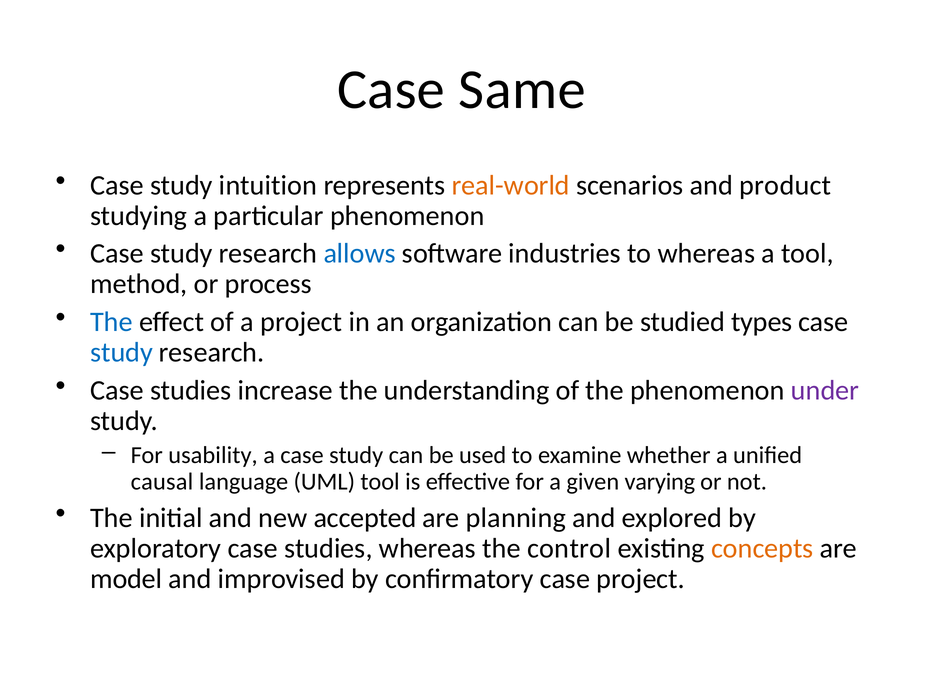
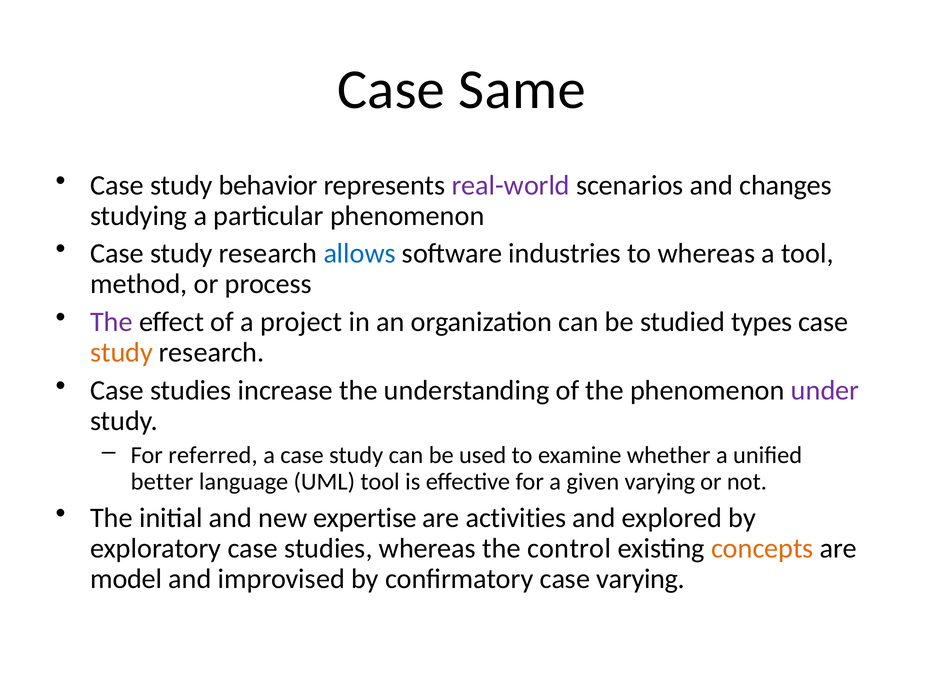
intuition: intuition -> behavior (268, 185)
real-world colour: orange -> purple (511, 185)
product: product -> changes (786, 185)
The colour: blue -> purple (111, 322)
study colour: blue -> orange (121, 353)
usability: usability -> referred (213, 456)
causal: causal -> better (162, 482)
accepted: accepted -> expertise (365, 518)
planning: planning -> activities (516, 518)
case project: project -> varying (641, 579)
